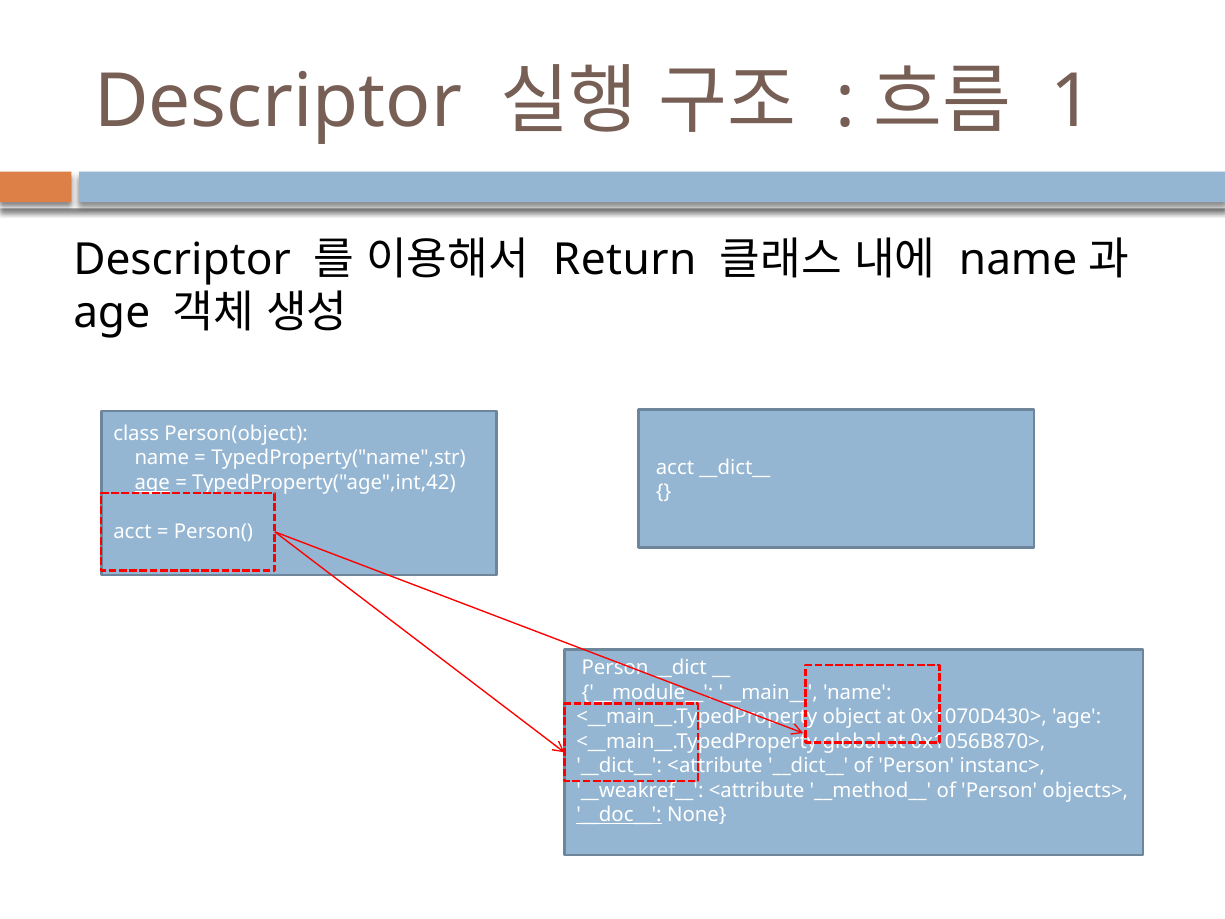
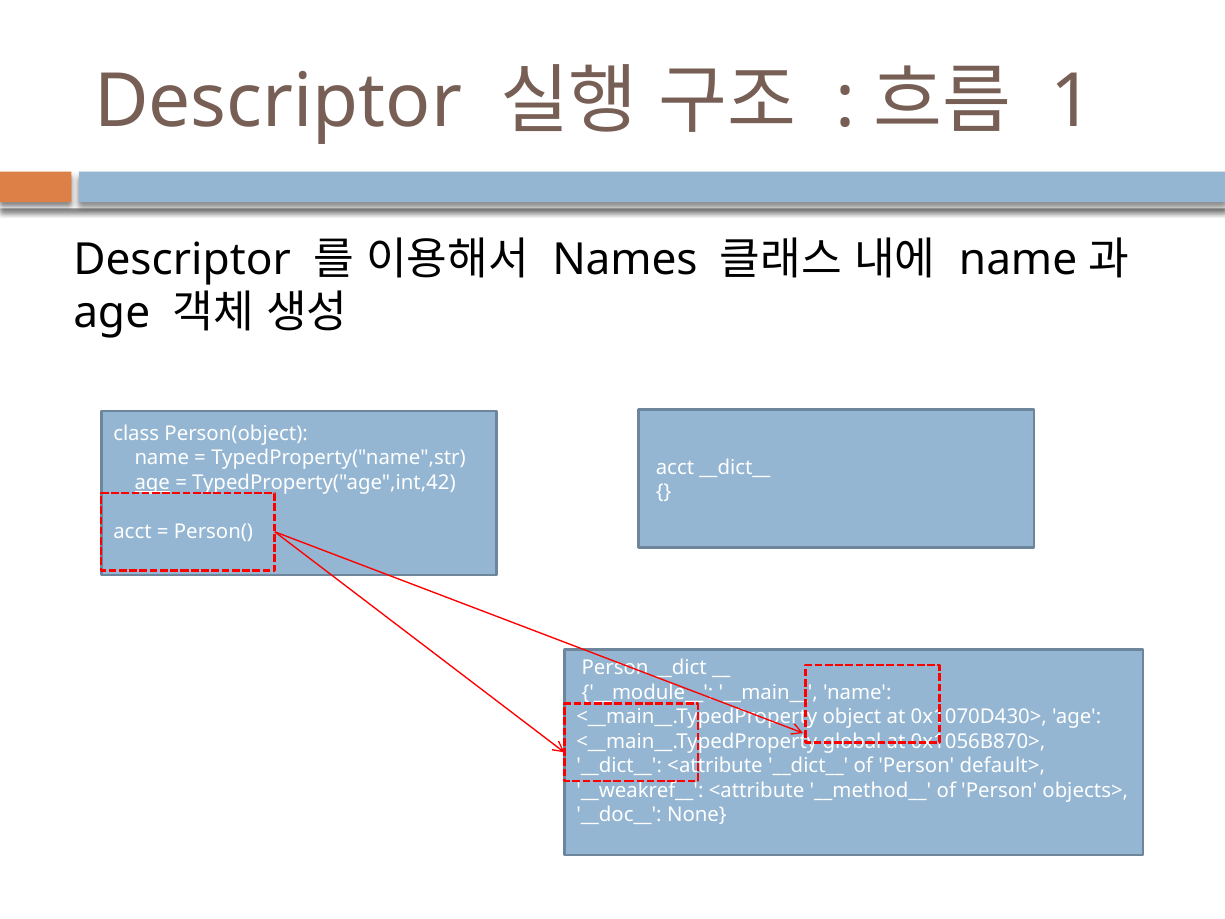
Return: Return -> Names (625, 260)
instanc>: instanc> -> default> (1002, 766)
__doc__ underline: present -> none (619, 815)
